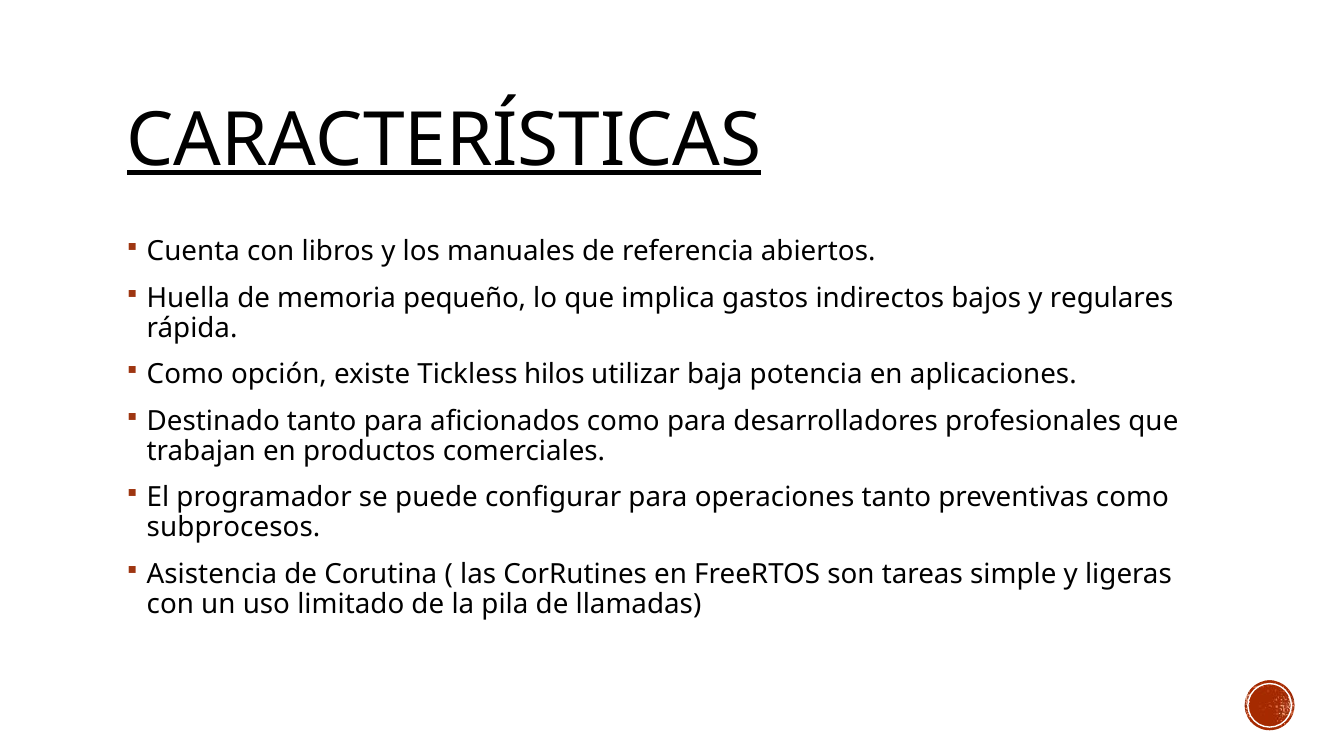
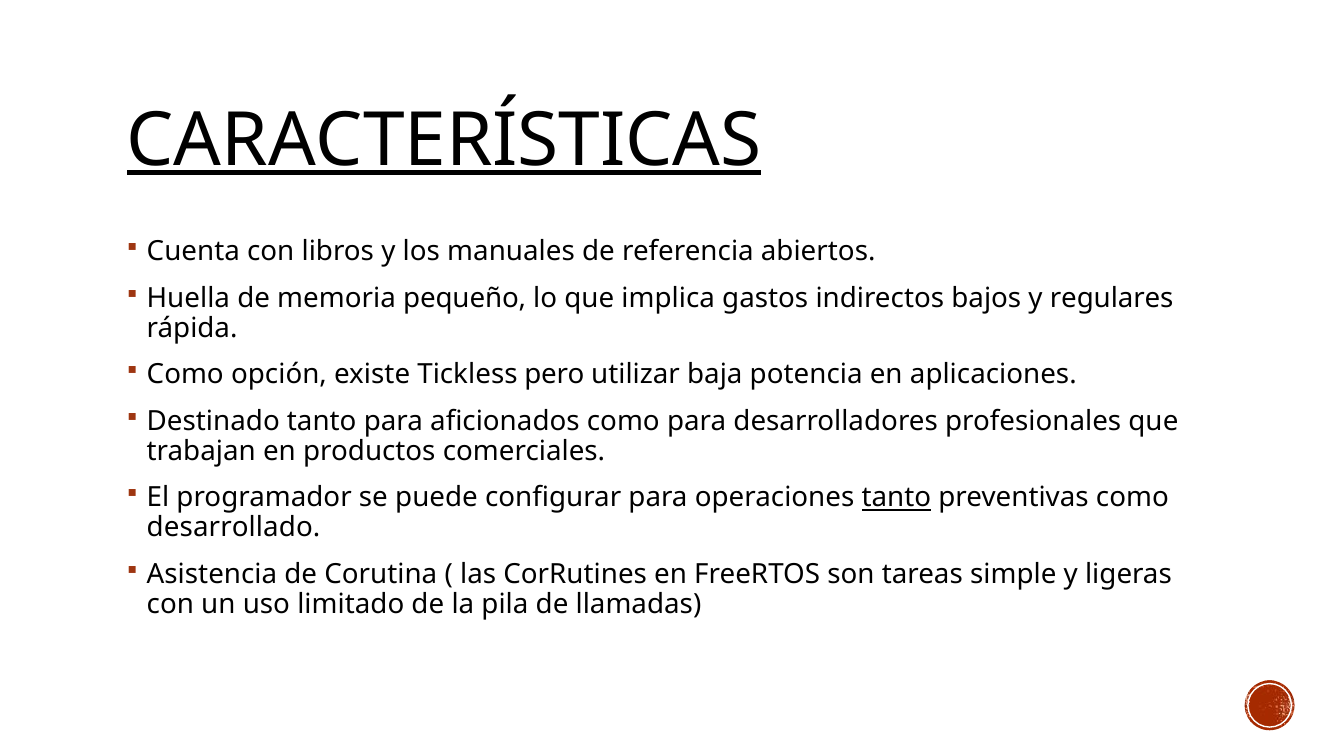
hilos: hilos -> pero (554, 374)
tanto underline: none -> present (896, 498)
subprocesos: subprocesos -> desarrollado (234, 528)
